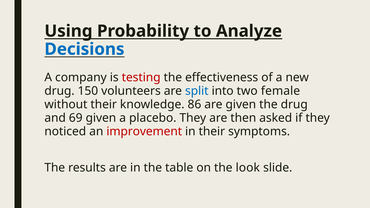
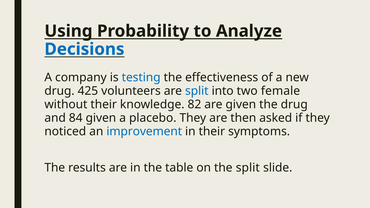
testing colour: red -> blue (141, 78)
150: 150 -> 425 (88, 91)
86: 86 -> 82 (194, 105)
69: 69 -> 84 (76, 118)
improvement colour: red -> blue (144, 132)
the look: look -> split (248, 168)
